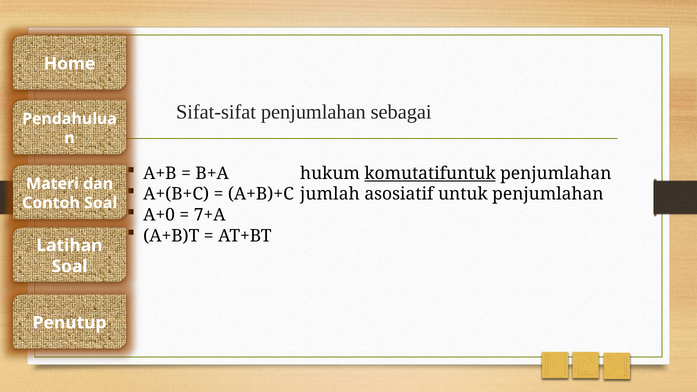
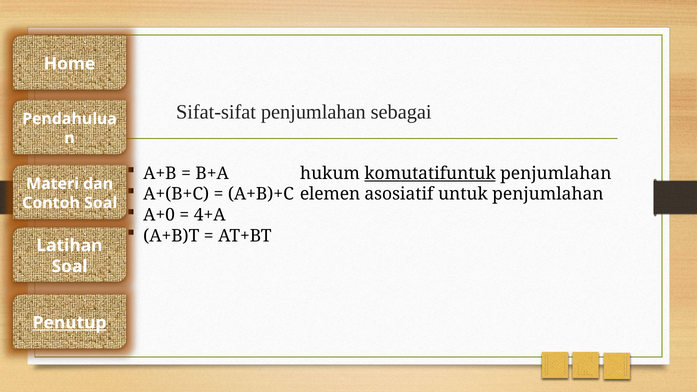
jumlah: jumlah -> elemen (330, 194)
7+A: 7+A -> 4+A (210, 215)
Penutup underline: none -> present (70, 323)
